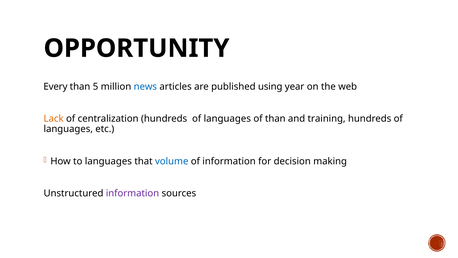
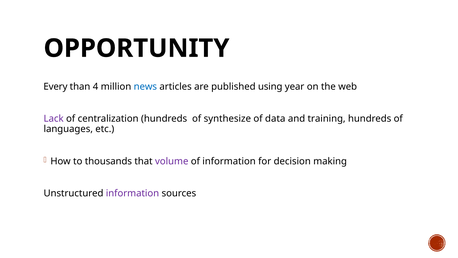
5: 5 -> 4 (96, 87)
Lack colour: orange -> purple (54, 119)
centralization hundreds of languages: languages -> synthesize (227, 119)
of than: than -> data (275, 119)
to languages: languages -> thousands (108, 161)
volume colour: blue -> purple (172, 161)
